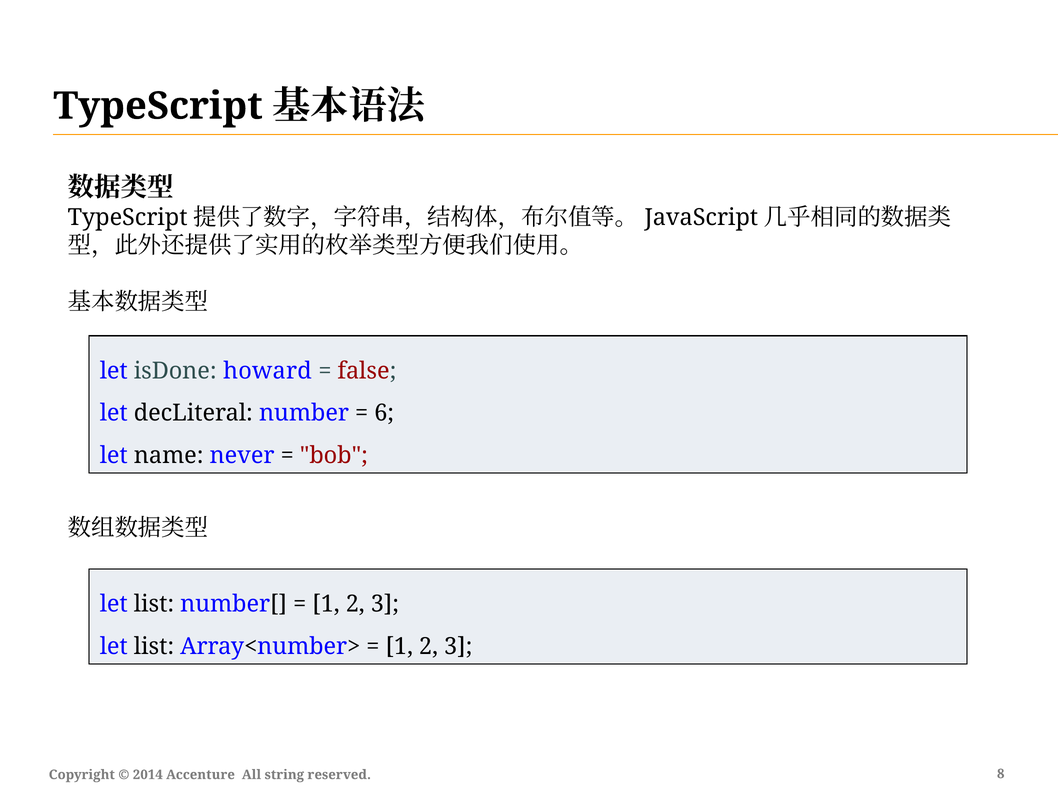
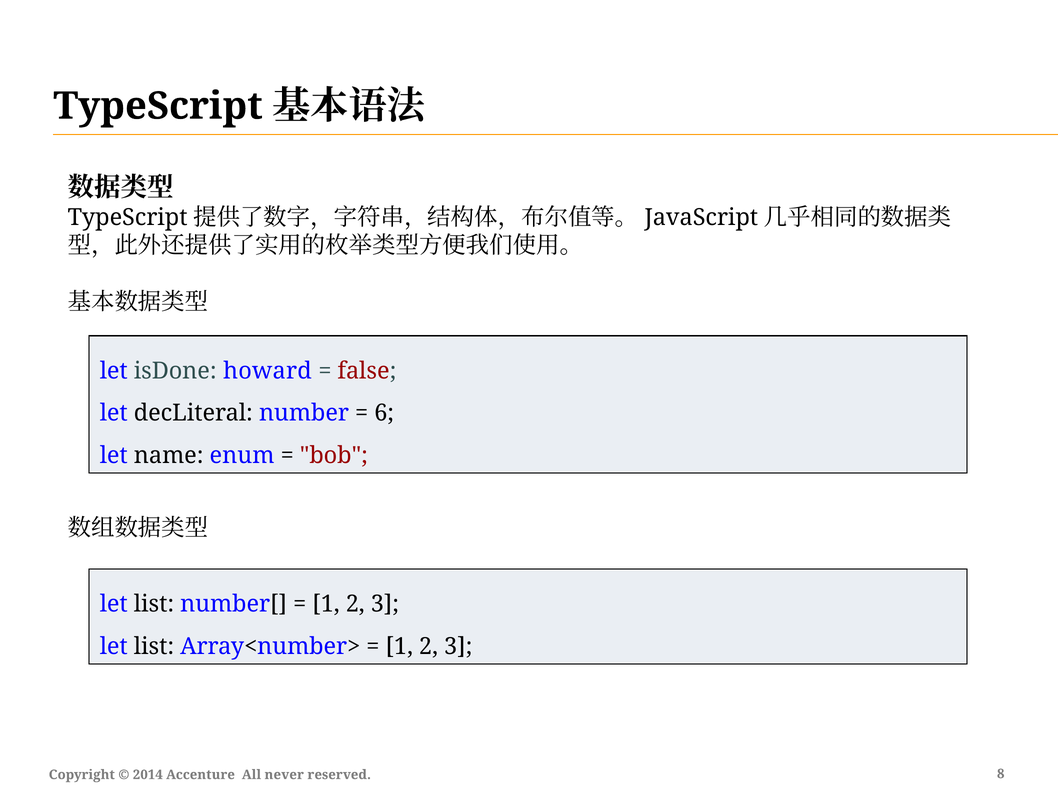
never: never -> enum (242, 455)
string: string -> never (284, 774)
